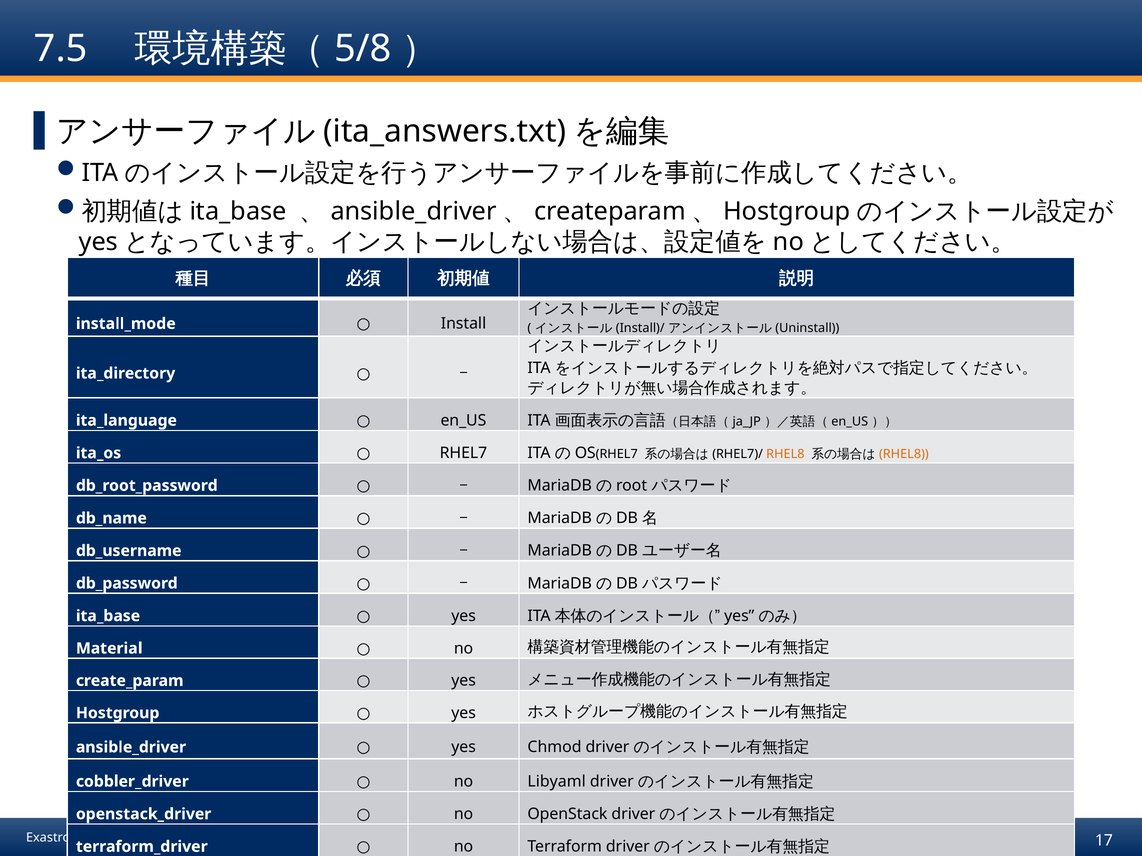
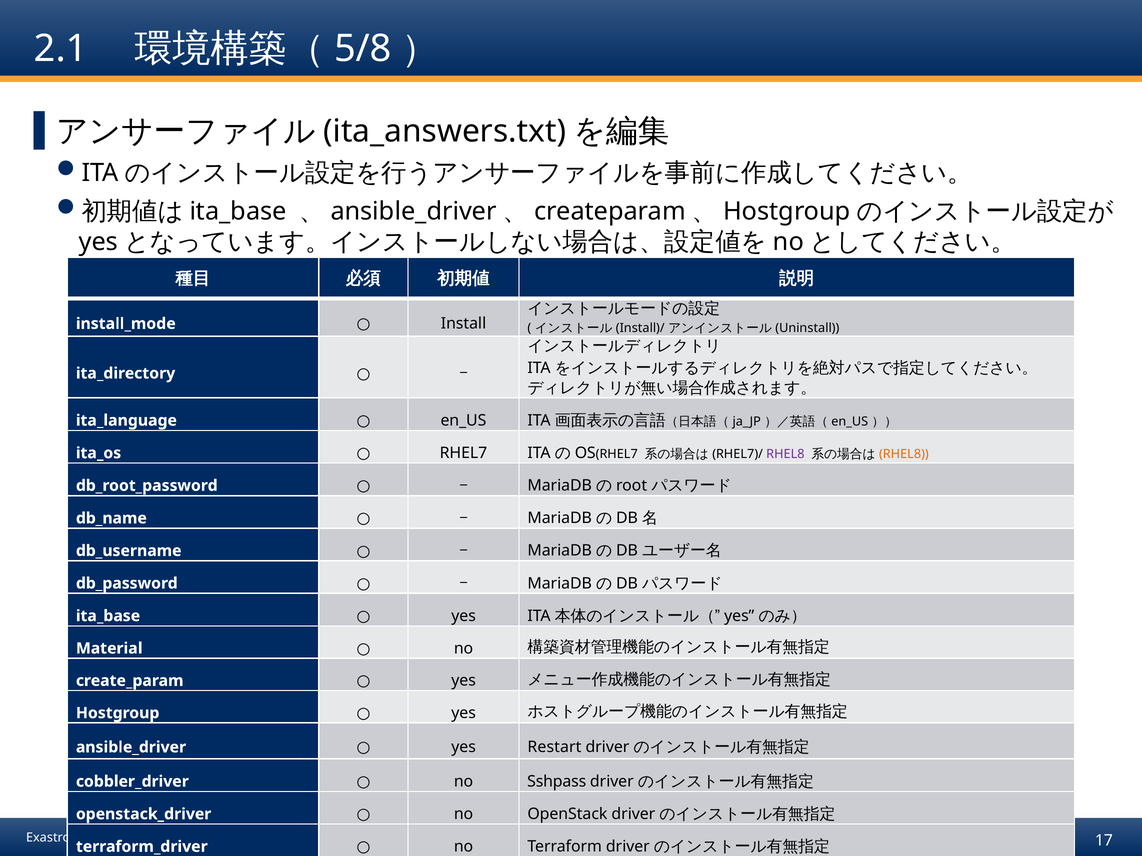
7.5: 7.5 -> 2.1 (61, 48)
RHEL8 colour: orange -> purple (785, 454)
Chmod: Chmod -> Restart (554, 748)
Libyaml: Libyaml -> Sshpass (557, 782)
